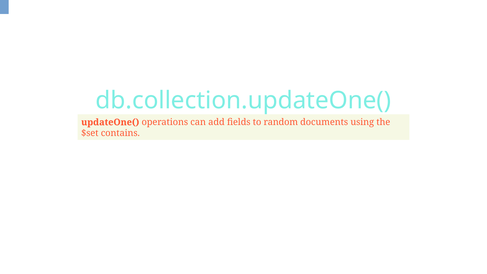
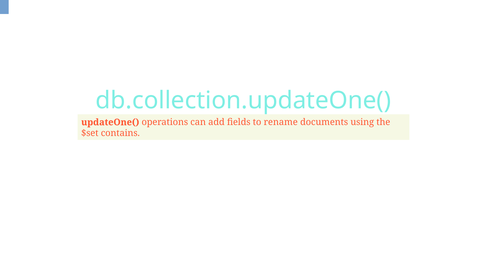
random: random -> rename (281, 122)
